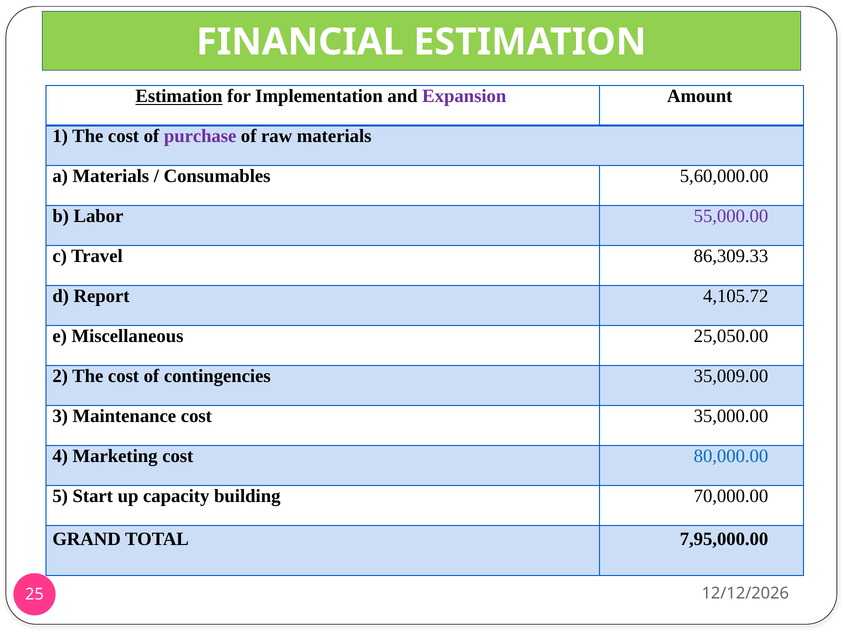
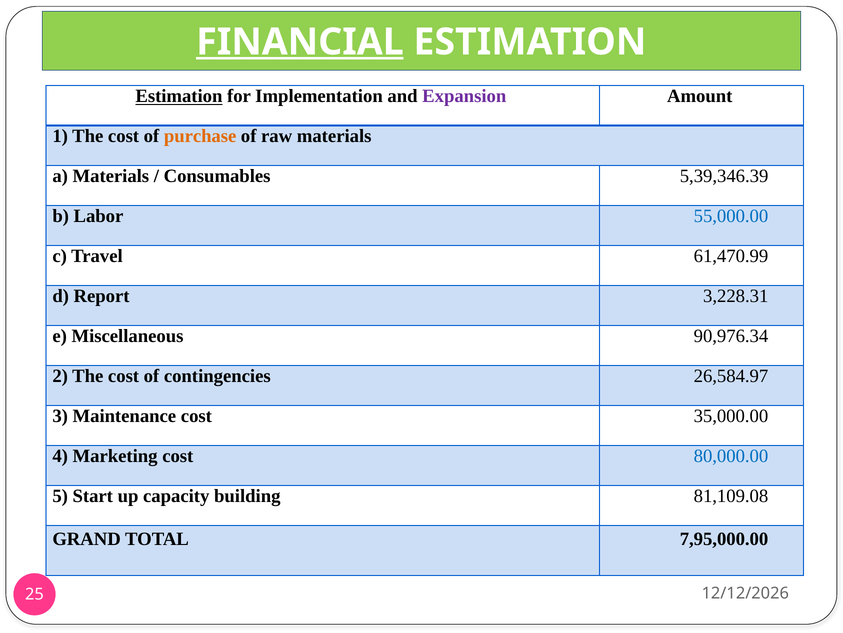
FINANCIAL underline: none -> present (300, 42)
purchase colour: purple -> orange (200, 136)
5,60,000.00: 5,60,000.00 -> 5,39,346.39 (724, 176)
55,000.00 colour: purple -> blue (731, 216)
86,309.33: 86,309.33 -> 61,470.99 (731, 256)
4,105.72: 4,105.72 -> 3,228.31 (736, 296)
25,050.00: 25,050.00 -> 90,976.34 (731, 336)
35,009.00: 35,009.00 -> 26,584.97 (731, 376)
70,000.00: 70,000.00 -> 81,109.08 (731, 495)
